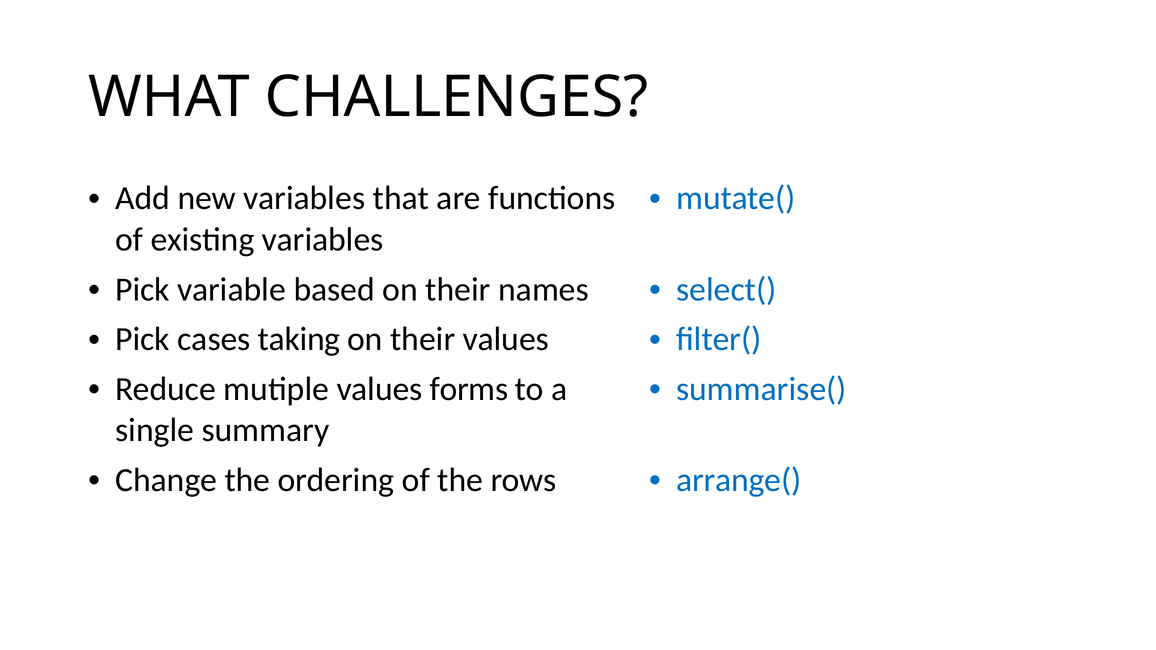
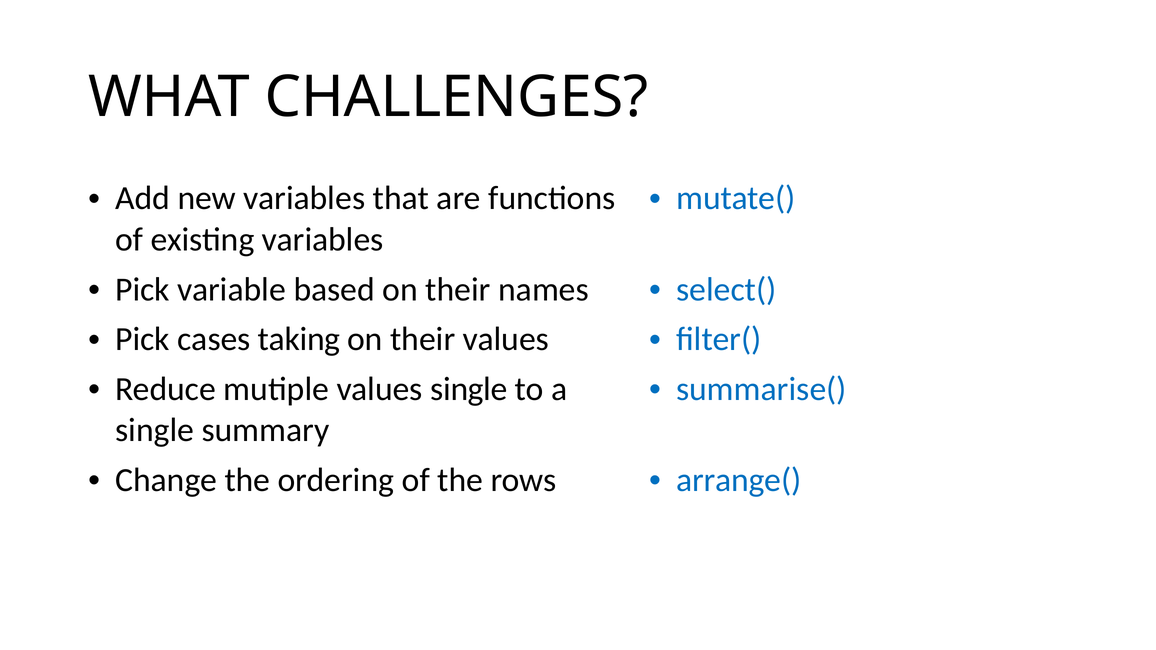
values forms: forms -> single (469, 389)
